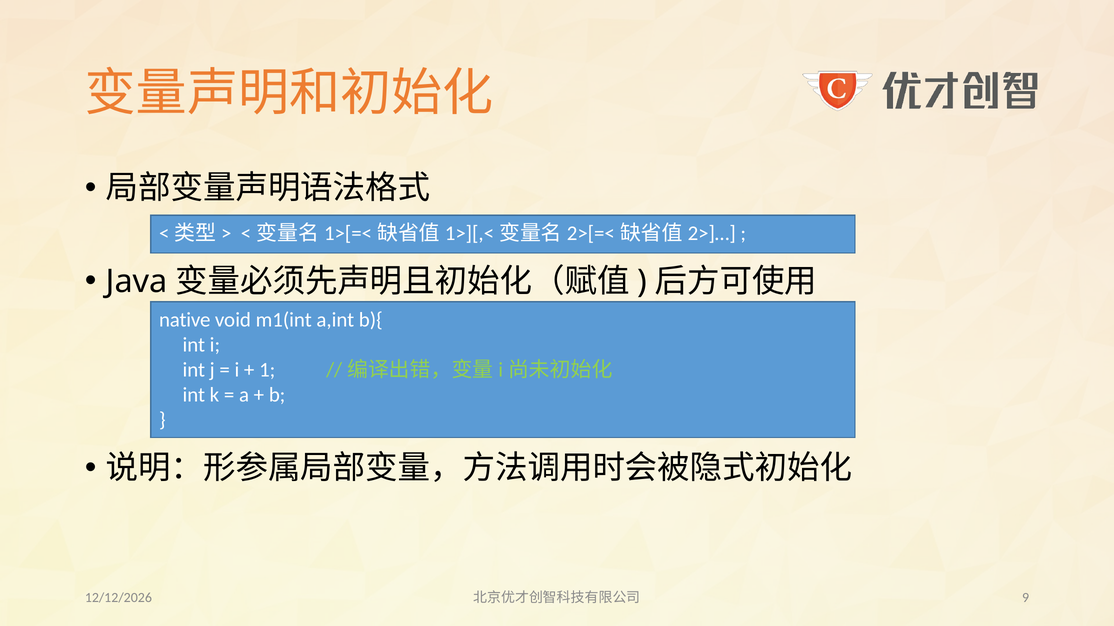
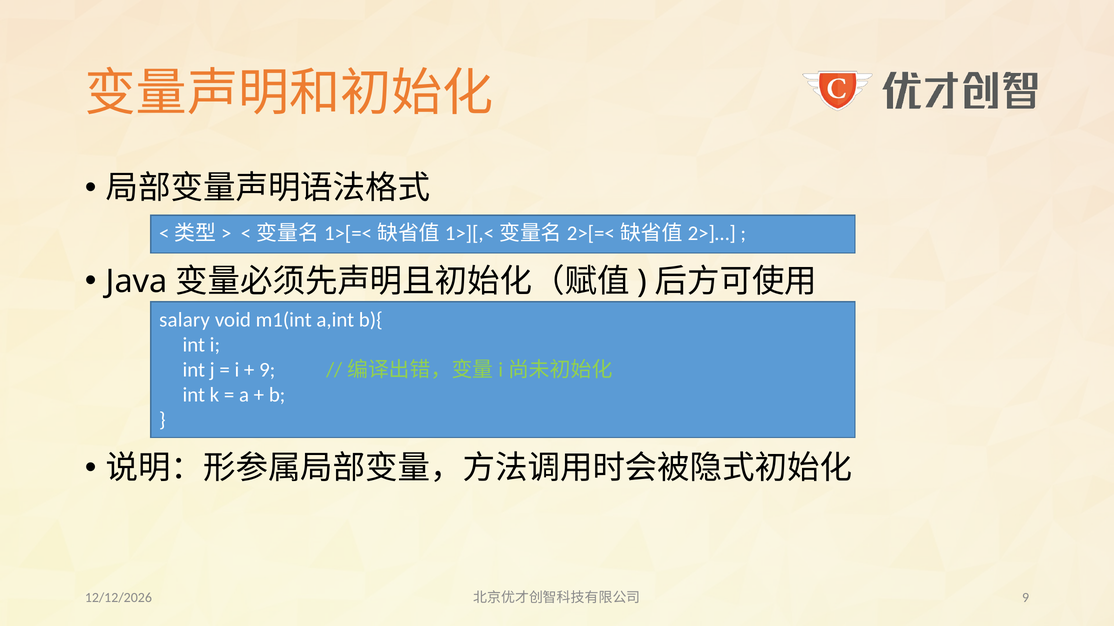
native: native -> salary (185, 320)
1: 1 -> 9 (267, 370)
